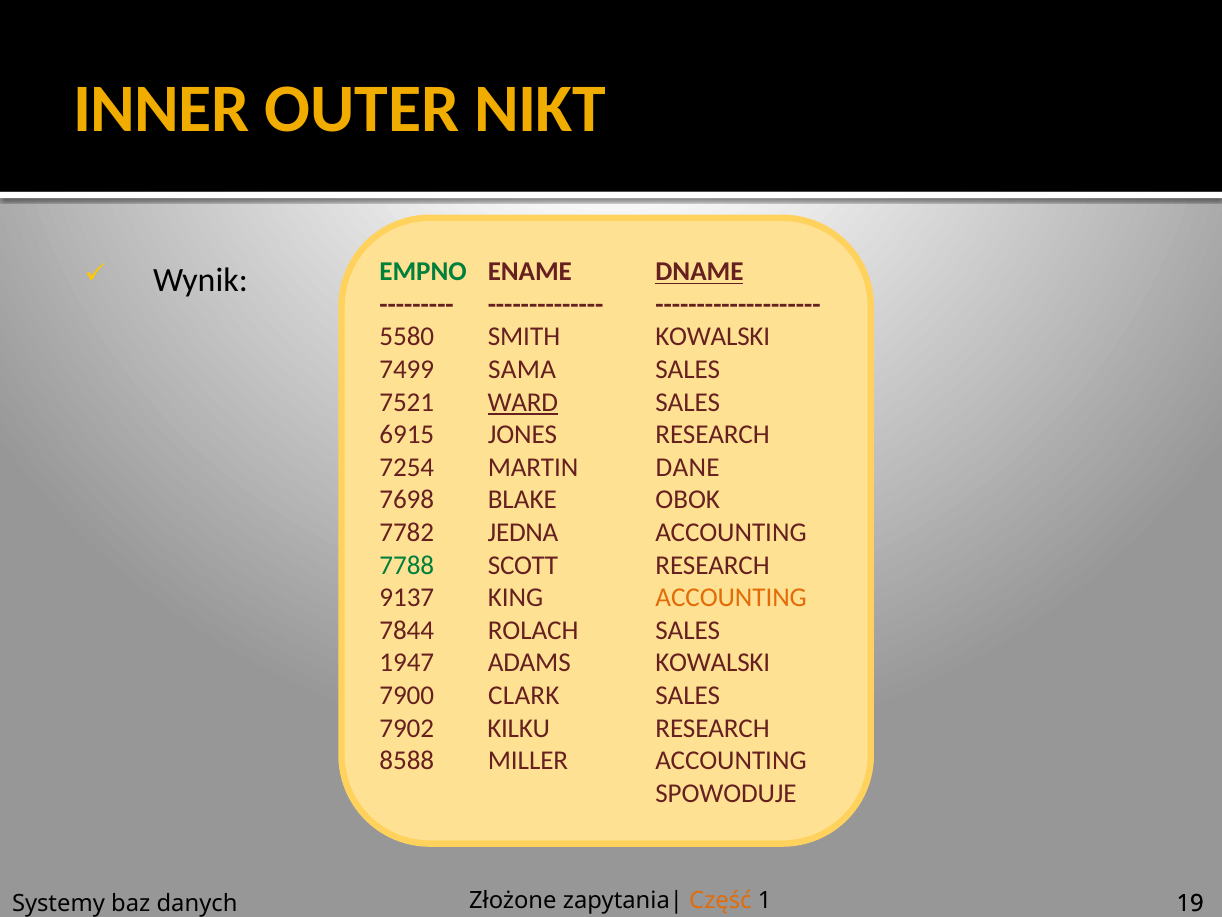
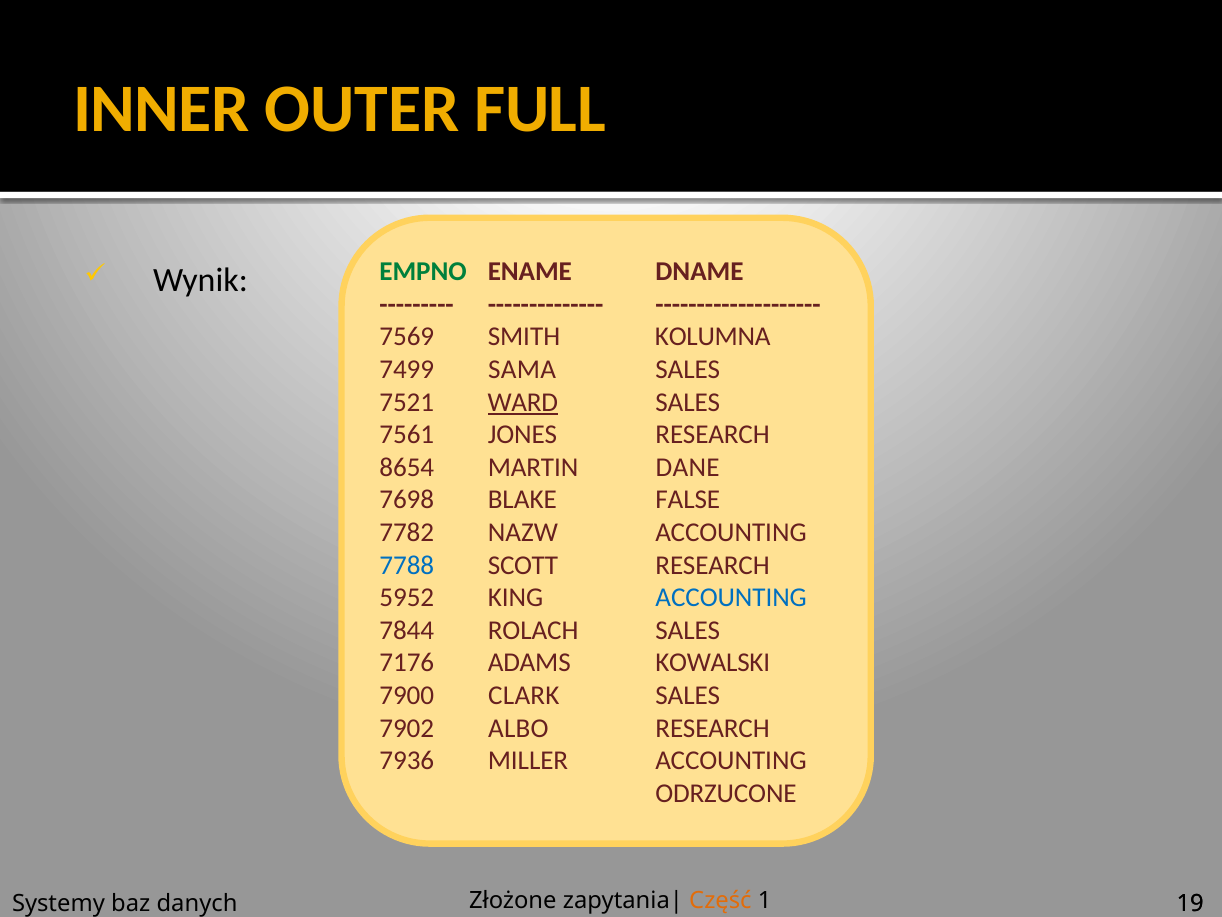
NIKT: NIKT -> FULL (540, 109)
DNAME underline: present -> none (699, 272)
5580: 5580 -> 7569 (407, 337)
SMITH KOWALSKI: KOWALSKI -> KOLUMNA (713, 337)
6915: 6915 -> 7561 (407, 435)
7254: 7254 -> 8654 (407, 467)
OBOK: OBOK -> FALSE (688, 500)
JEDNA: JEDNA -> NAZW (523, 532)
7788 colour: green -> blue (407, 565)
9137: 9137 -> 5952 (407, 597)
ACCOUNTING colour: orange -> blue (731, 597)
1947: 1947 -> 7176 (407, 663)
KILKU: KILKU -> ALBO (518, 728)
8588: 8588 -> 7936 (407, 760)
SPOWODUJE: SPOWODUJE -> ODRZUCONE (726, 793)
